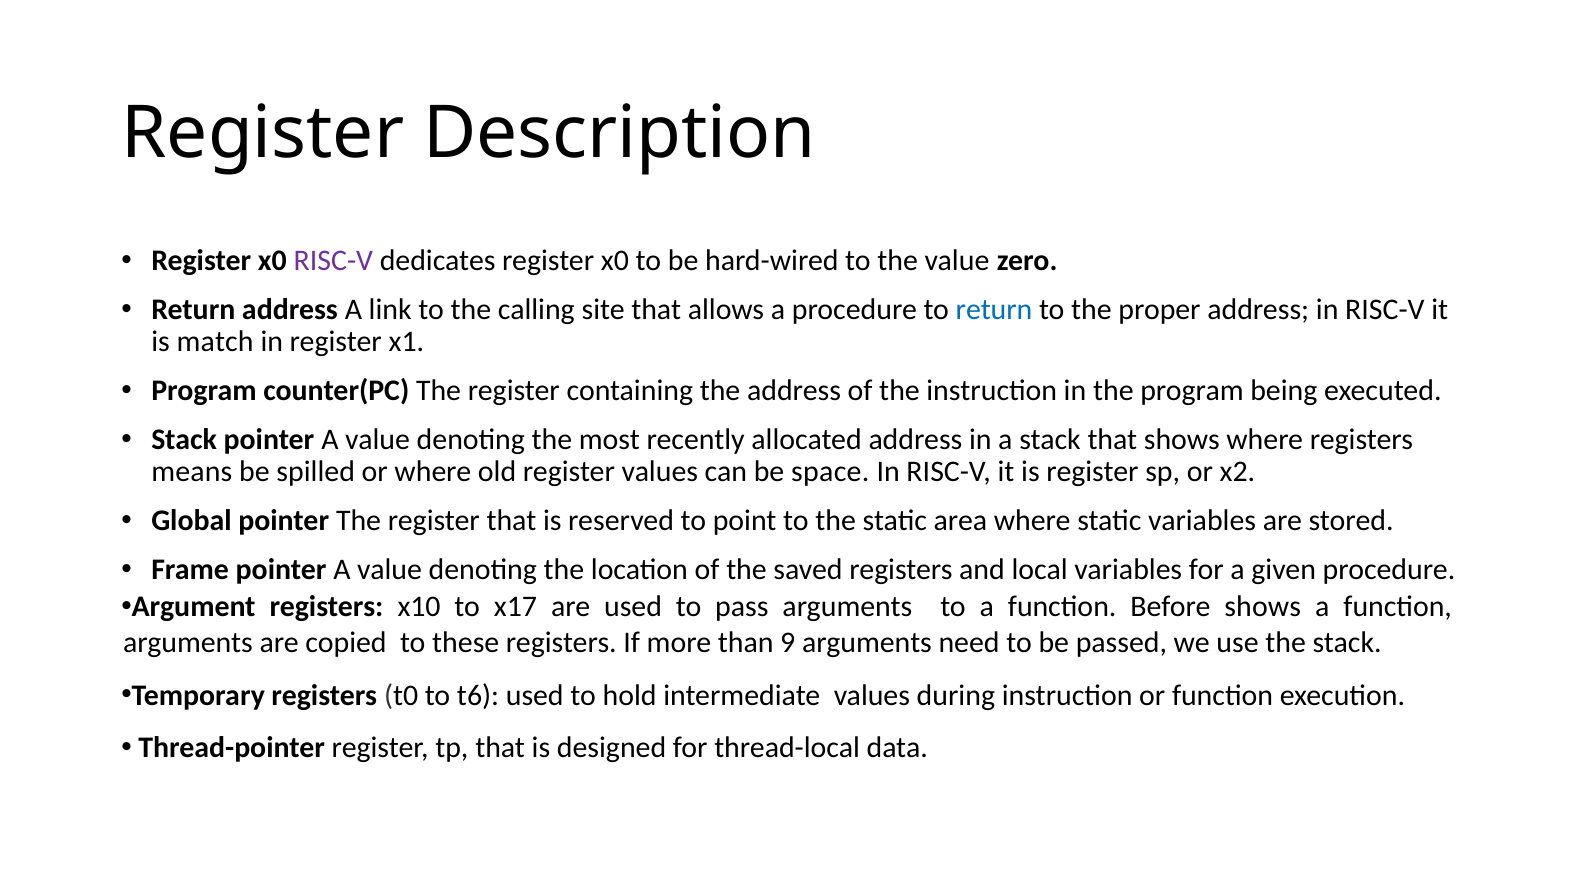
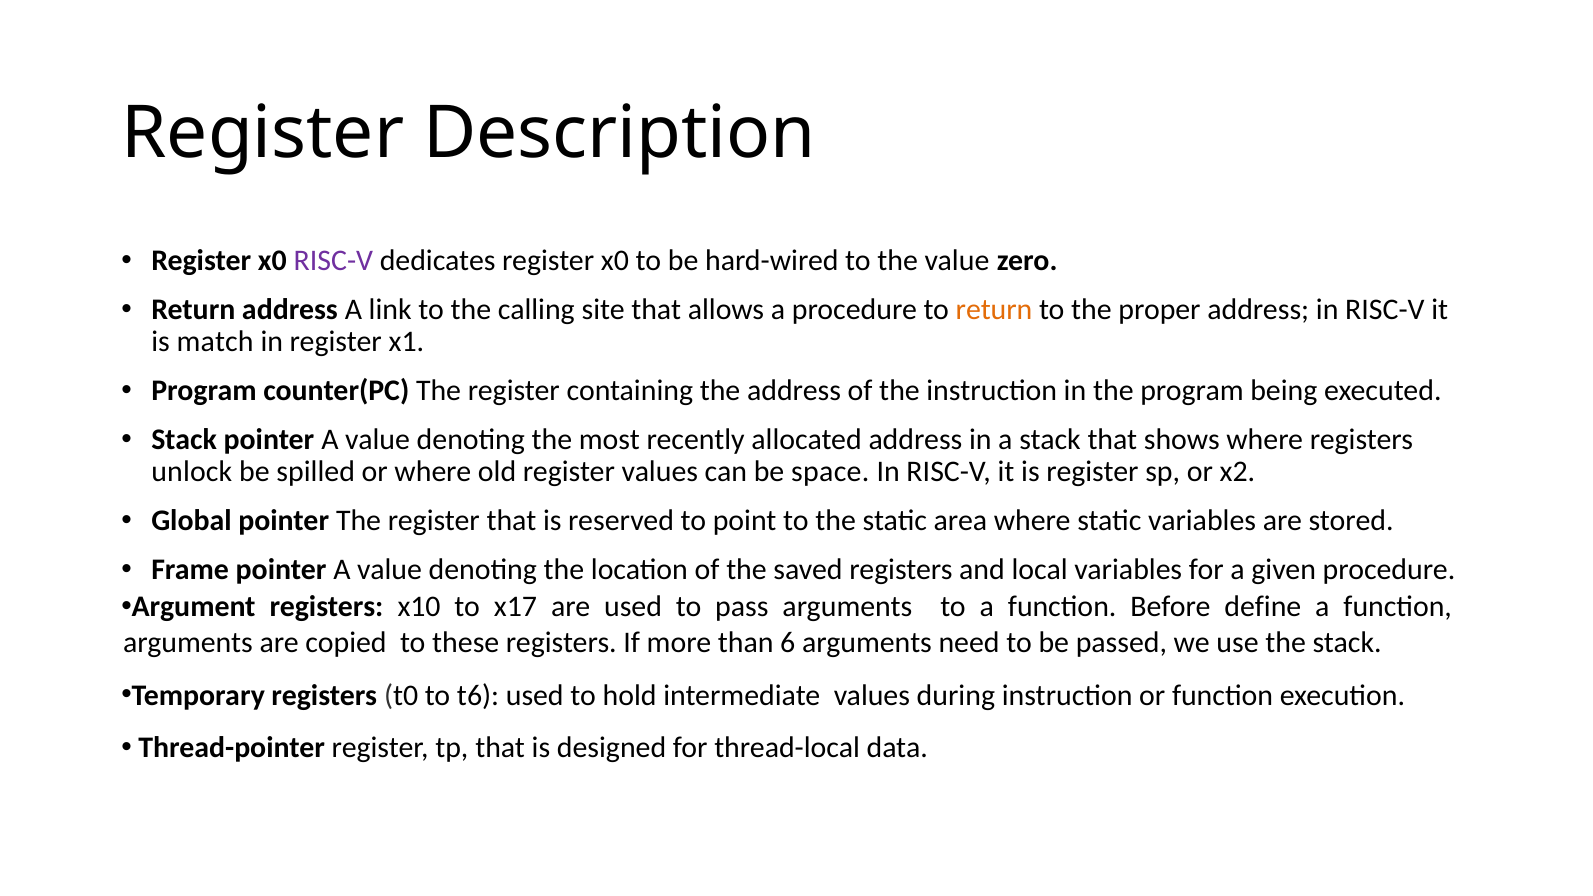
return colour: blue -> orange (994, 309)
means: means -> unlock (192, 472)
Before shows: shows -> define (1263, 607)
9: 9 -> 6 (788, 643)
